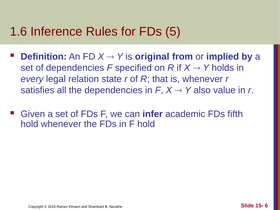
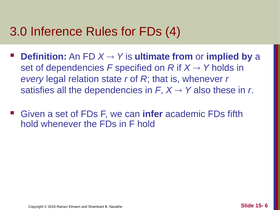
1.6: 1.6 -> 3.0 (18, 32)
5: 5 -> 4 (173, 32)
original: original -> ultimate (152, 57)
value: value -> these (224, 90)
